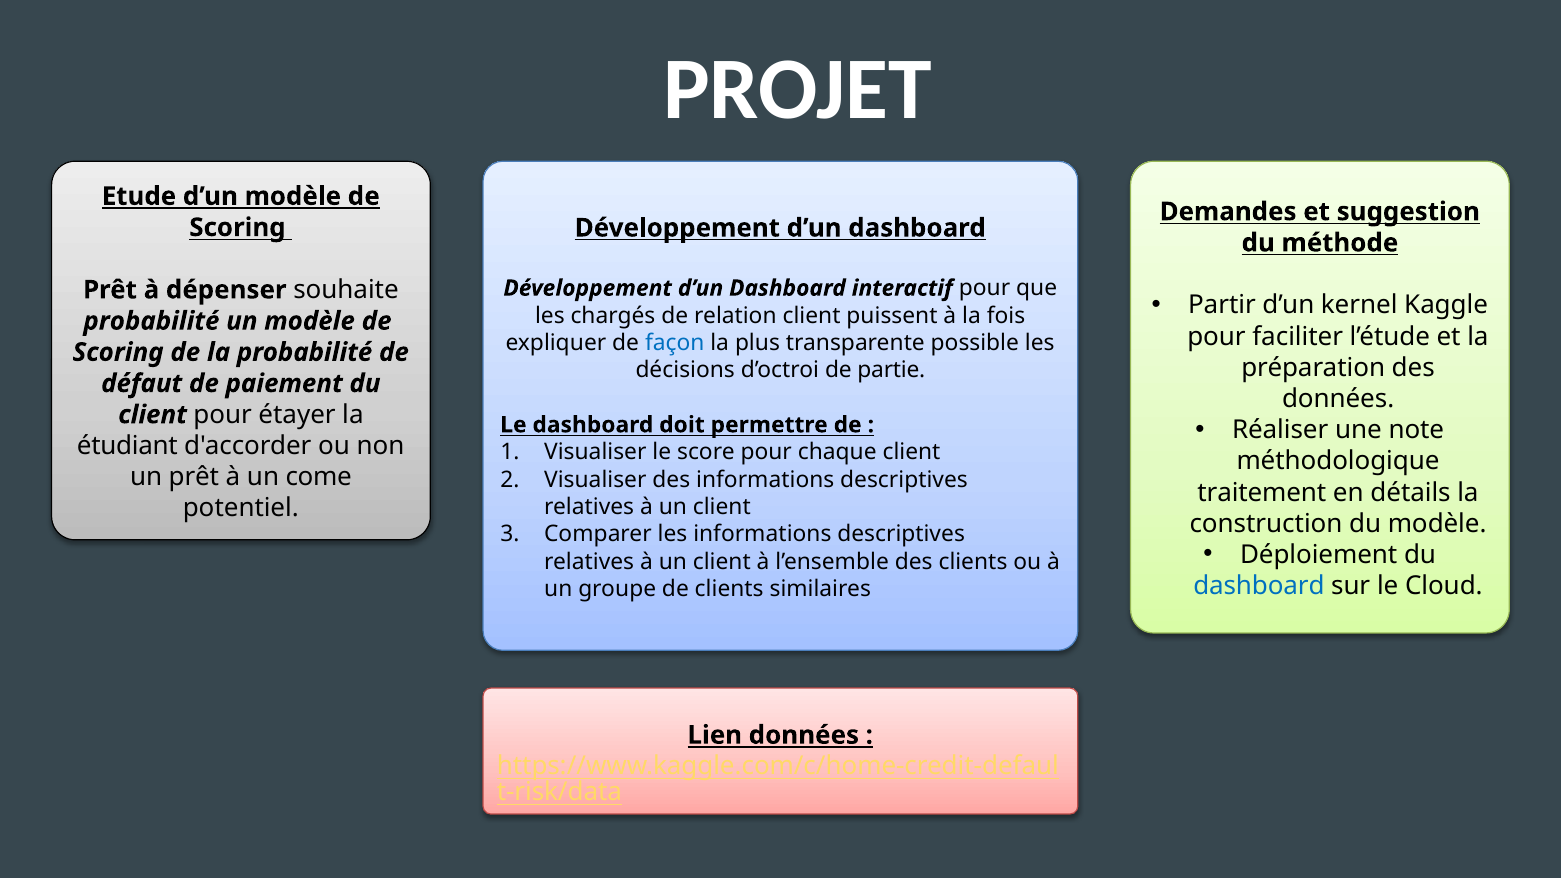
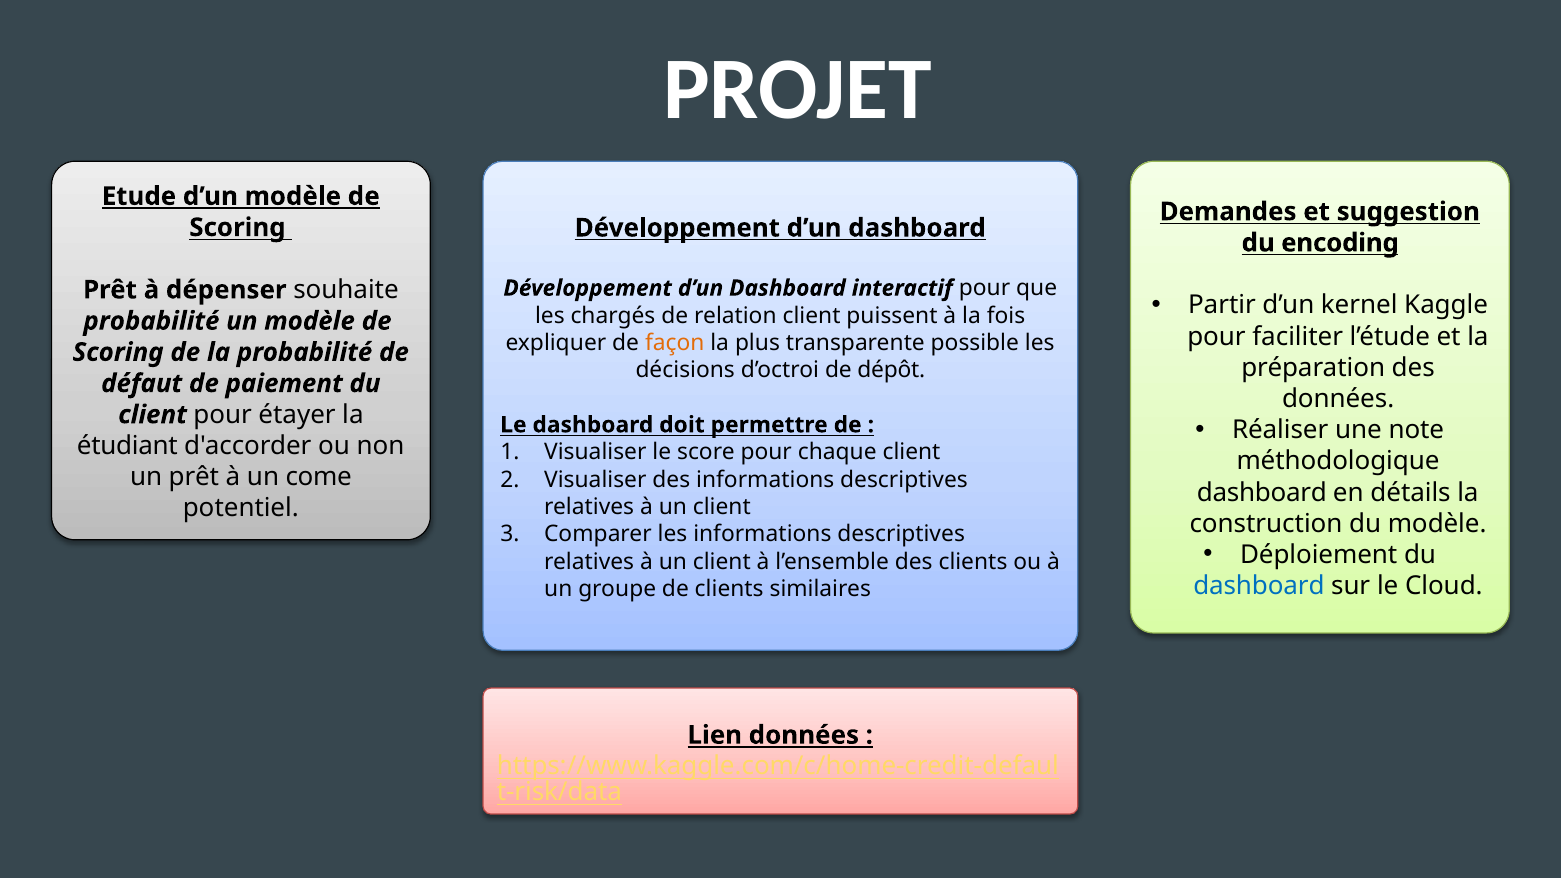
méthode: méthode -> encoding (1340, 243)
façon colour: blue -> orange (675, 343)
partie: partie -> dépôt (891, 370)
traitement: traitement -> dashboard (1262, 493)
